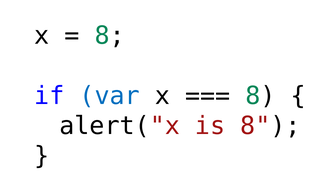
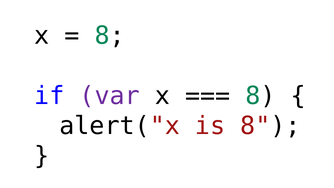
var colour: blue -> purple (110, 96)
